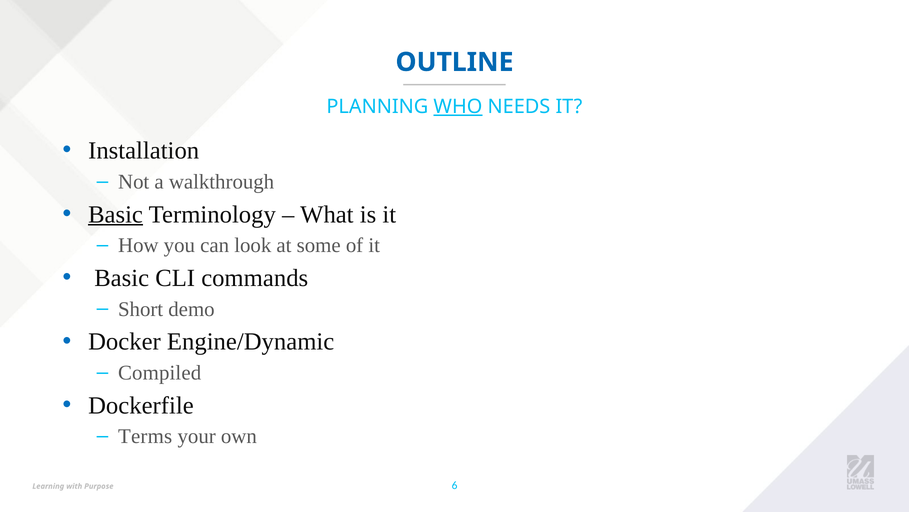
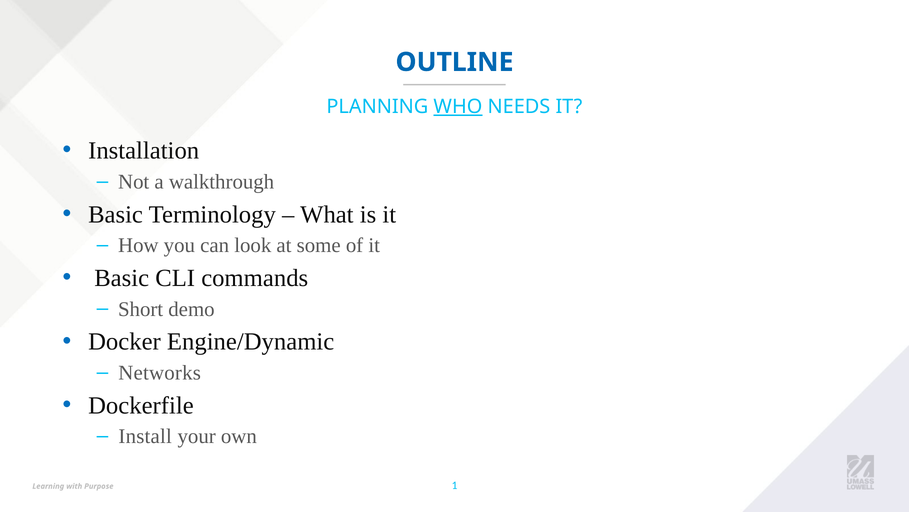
Basic underline: present -> none (116, 215)
Compiled: Compiled -> Networks (160, 373)
Terms: Terms -> Install (145, 437)
6: 6 -> 1 (455, 486)
